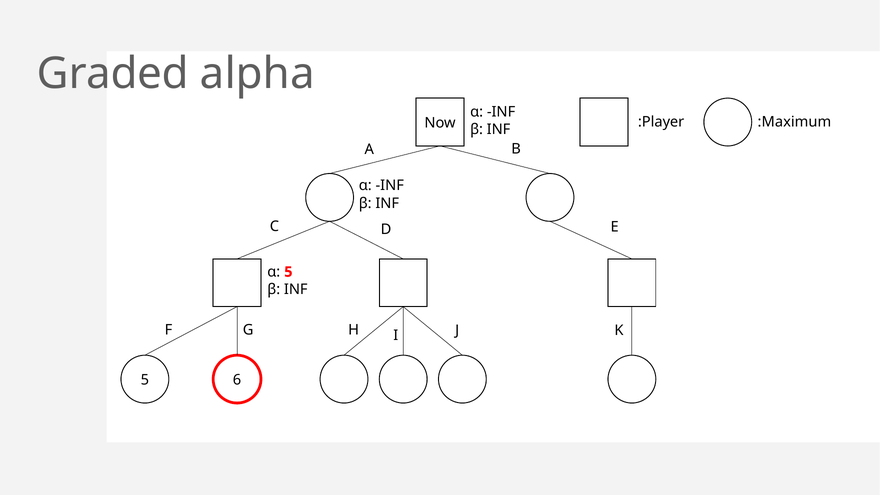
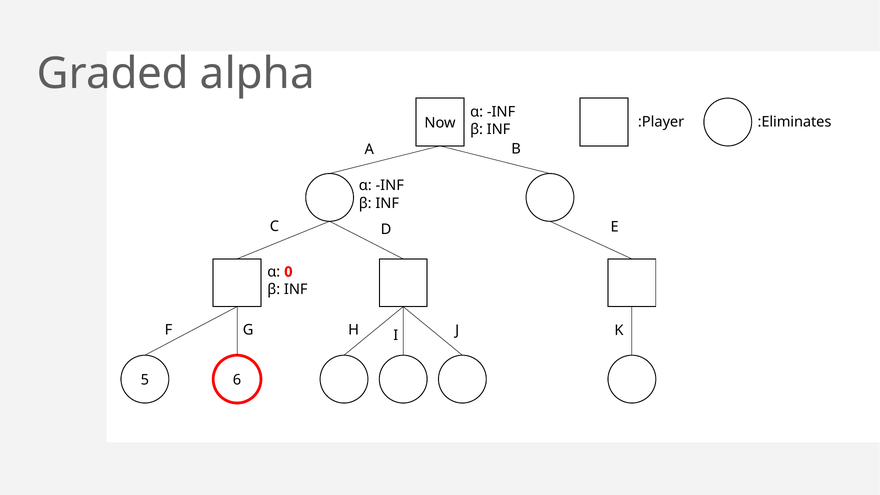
:Maximum: :Maximum -> :Eliminates (795, 122)
α 5: 5 -> 0 (288, 272)
